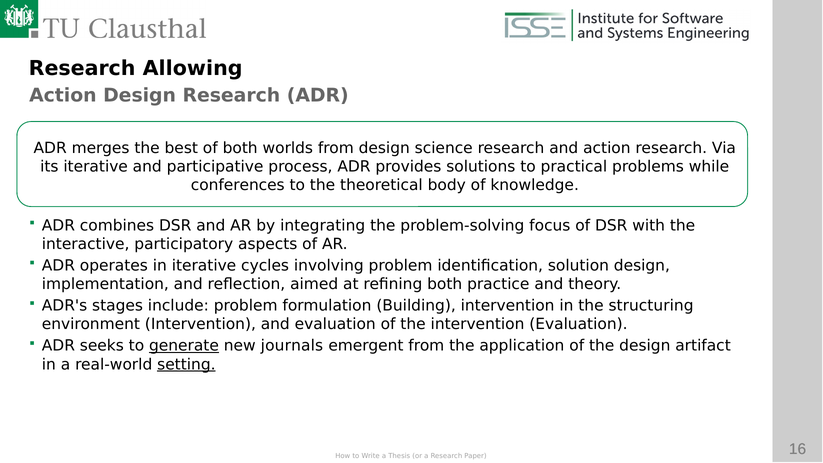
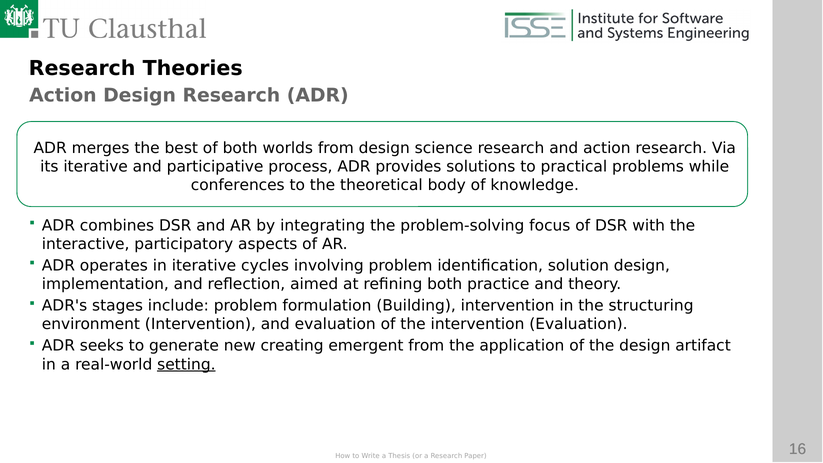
Allowing: Allowing -> Theories (193, 68)
generate underline: present -> none (184, 346)
journals: journals -> creating (292, 346)
